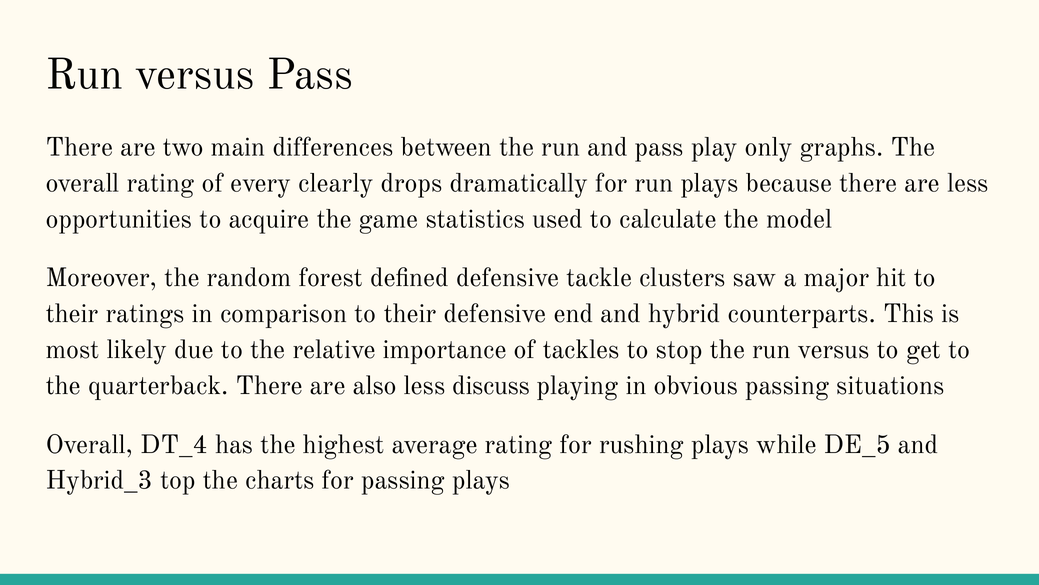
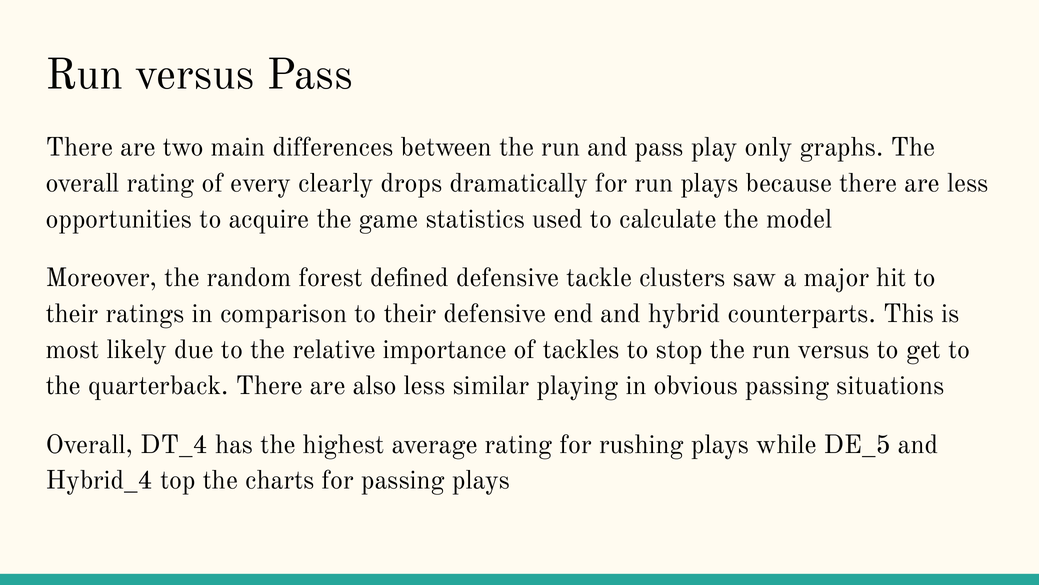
discuss: discuss -> similar (491, 385)
Hybrid_3: Hybrid_3 -> Hybrid_4 (99, 480)
